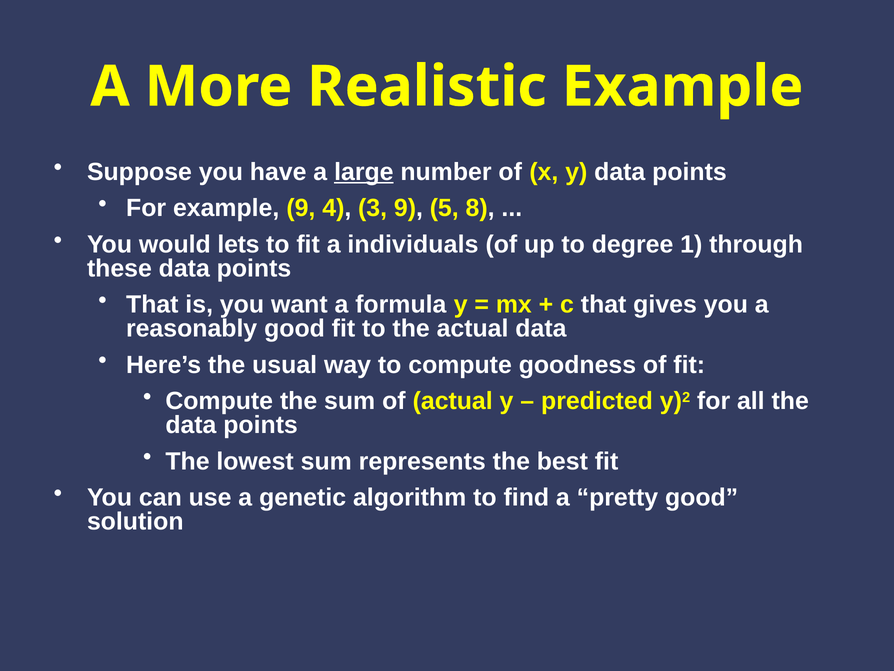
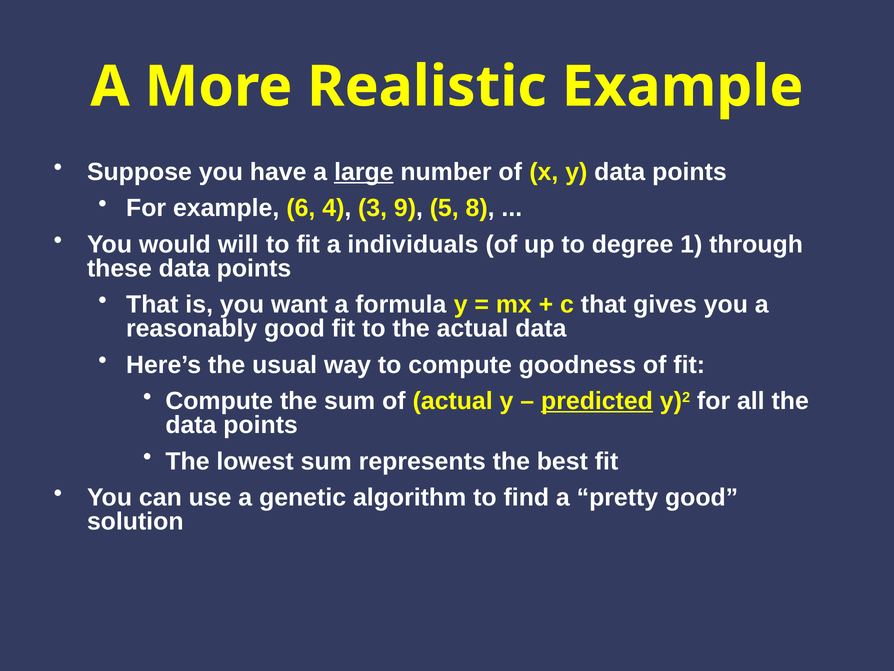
example 9: 9 -> 6 (301, 208)
lets: lets -> will (238, 244)
predicted underline: none -> present (597, 401)
